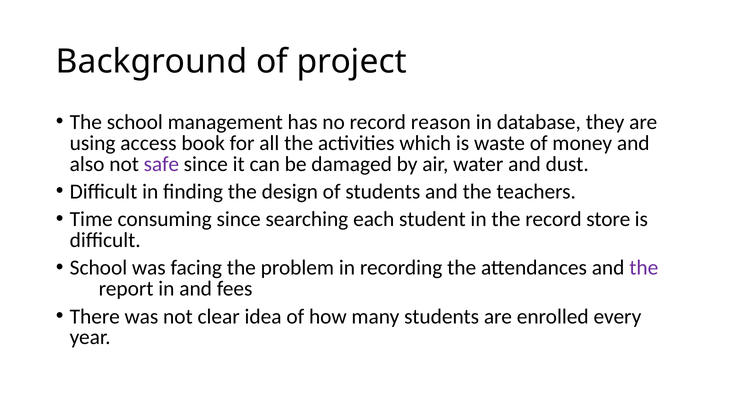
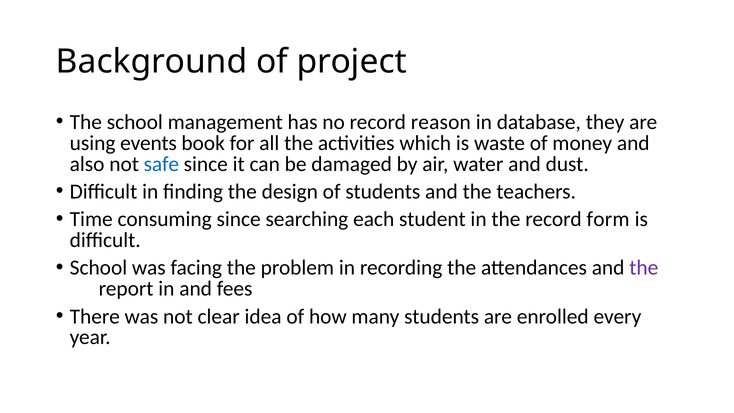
access: access -> events (149, 143)
safe colour: purple -> blue (161, 164)
store: store -> form (608, 219)
